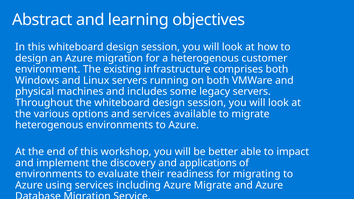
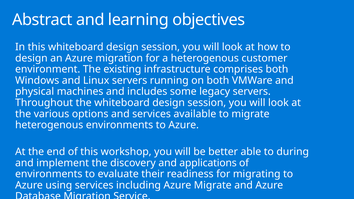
impact: impact -> during (293, 152)
